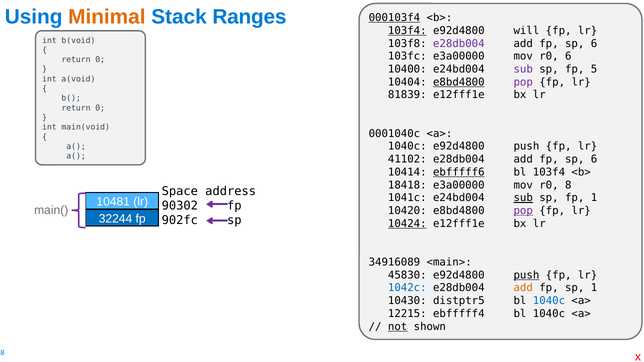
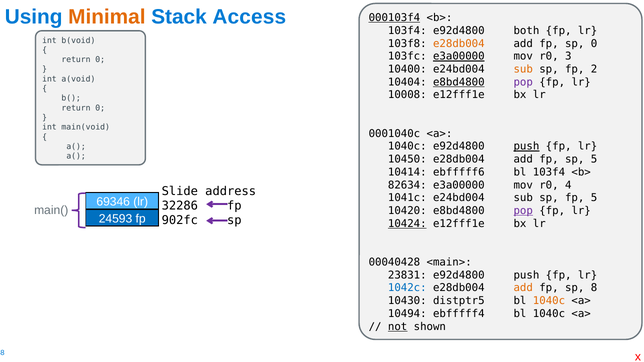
Ranges: Ranges -> Access (249, 17)
103f4 underline: present -> none (407, 31)
will: will -> both (526, 31)
e28db004 colour: purple -> orange (459, 44)
6: 6 -> 0 (594, 44)
e3a00000 underline: none -> present (459, 56)
r0 6: 6 -> 3 (568, 56)
sub colour: purple -> orange (523, 69)
5: 5 -> 2 (594, 69)
81839: 81839 -> 10008 (407, 95)
push underline: none -> present (526, 147)
41102: 41102 -> 10450 (407, 159)
6: 6 -> 5 (594, 159)
ebfffff6 underline: present -> none (459, 172)
18418: 18418 -> 82634 (407, 185)
8: 8 -> 4 (568, 185)
Space: Space -> Slide (180, 192)
sub underline: present -> none (523, 198)
fp 1: 1 -> 5 (594, 198)
10481: 10481 -> 69346 (113, 202)
90302: 90302 -> 32286 (180, 206)
32244: 32244 -> 24593 (116, 219)
34916089: 34916089 -> 00040428 (394, 262)
45830: 45830 -> 23831 (407, 275)
push underline: present -> none (526, 275)
sp 1: 1 -> 8 (594, 288)
1040c colour: blue -> orange (549, 301)
12215: 12215 -> 10494 (407, 314)
